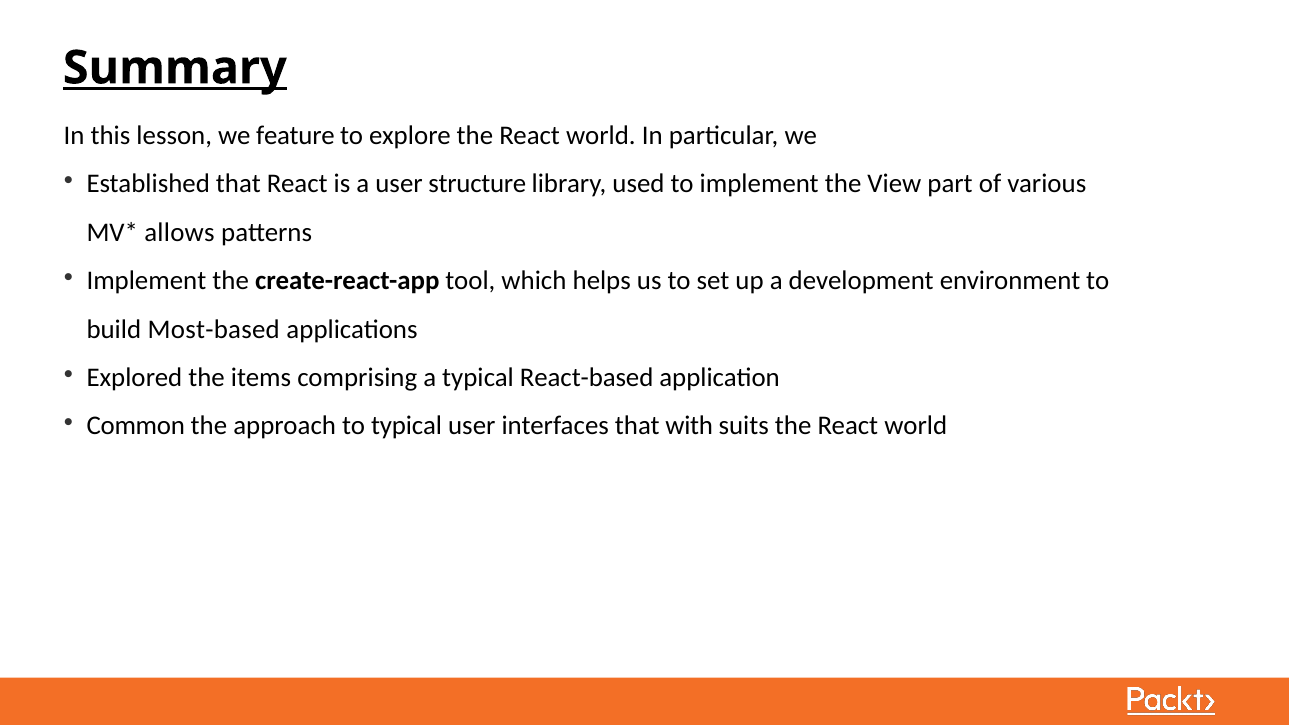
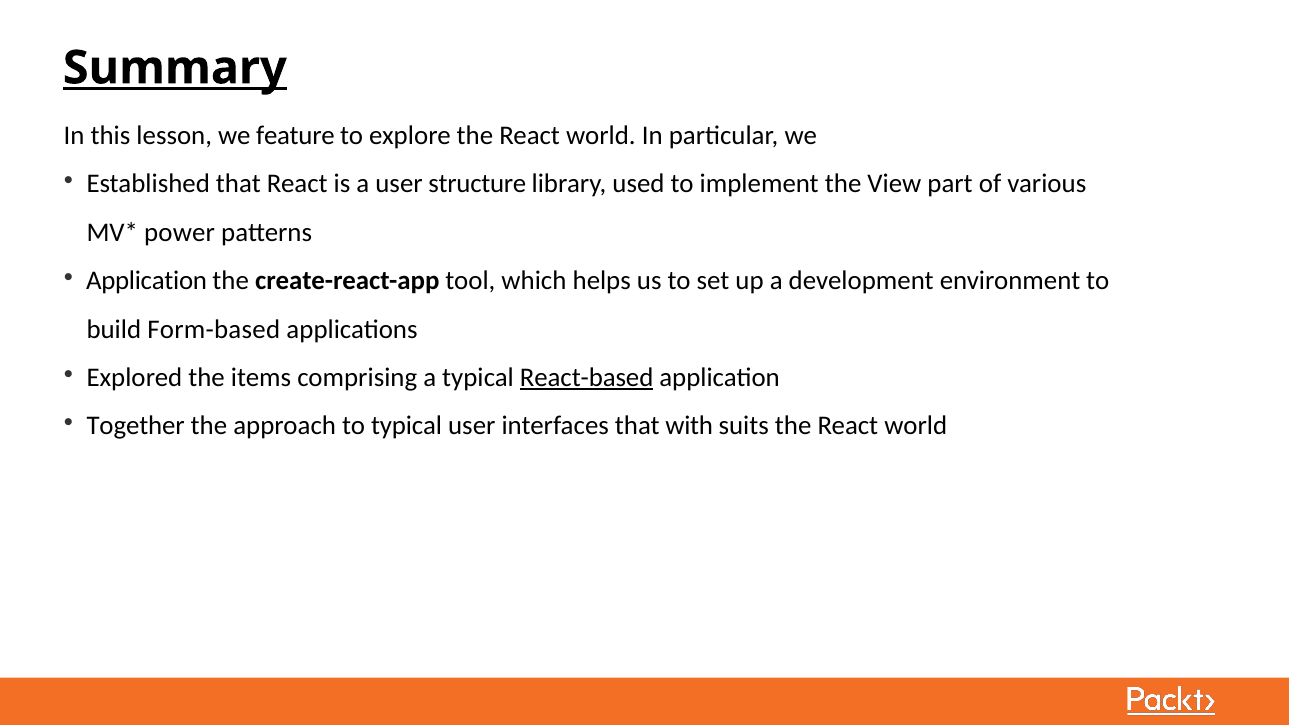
allows: allows -> power (180, 232)
Implement: Implement -> Application (147, 281)
Most-based: Most-based -> Form-based (214, 329)
React-based underline: none -> present (587, 378)
Common: Common -> Together (136, 426)
